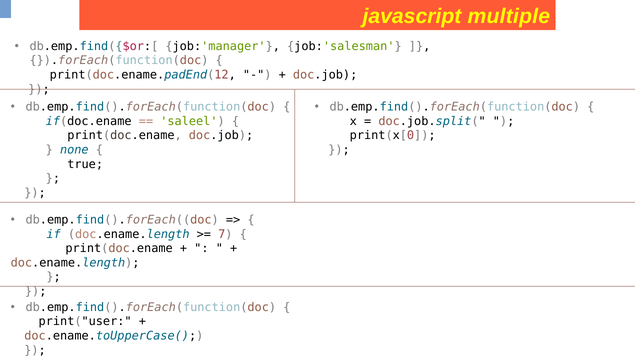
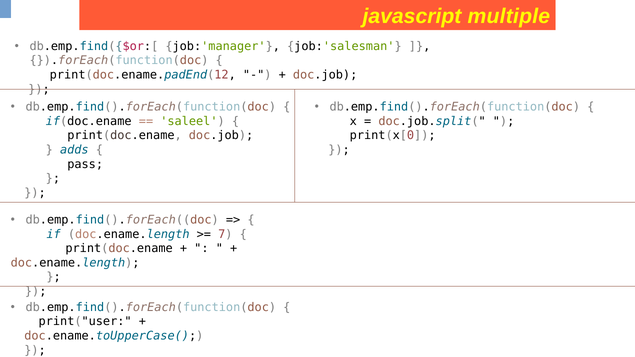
none: none -> adds (74, 150)
true: true -> pass (85, 164)
